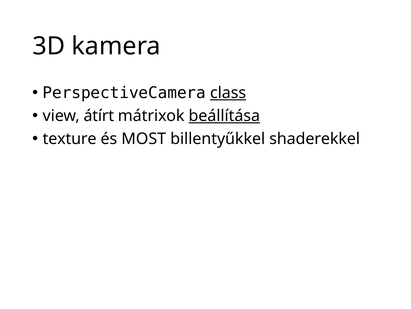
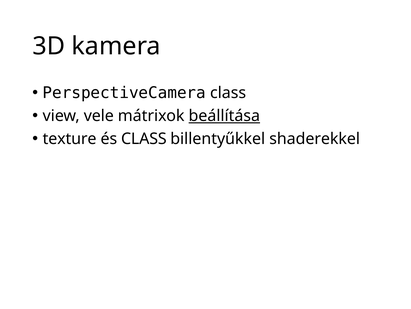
class underline: present -> none (228, 93)
átírt: átírt -> vele (99, 116)
és MOST: MOST -> CLASS (144, 139)
